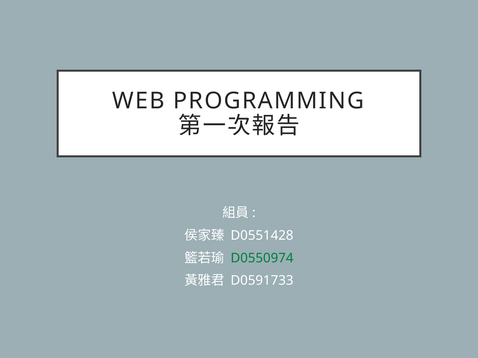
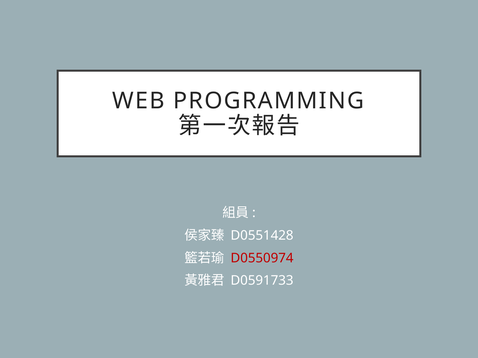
D0550974 colour: green -> red (262, 258)
